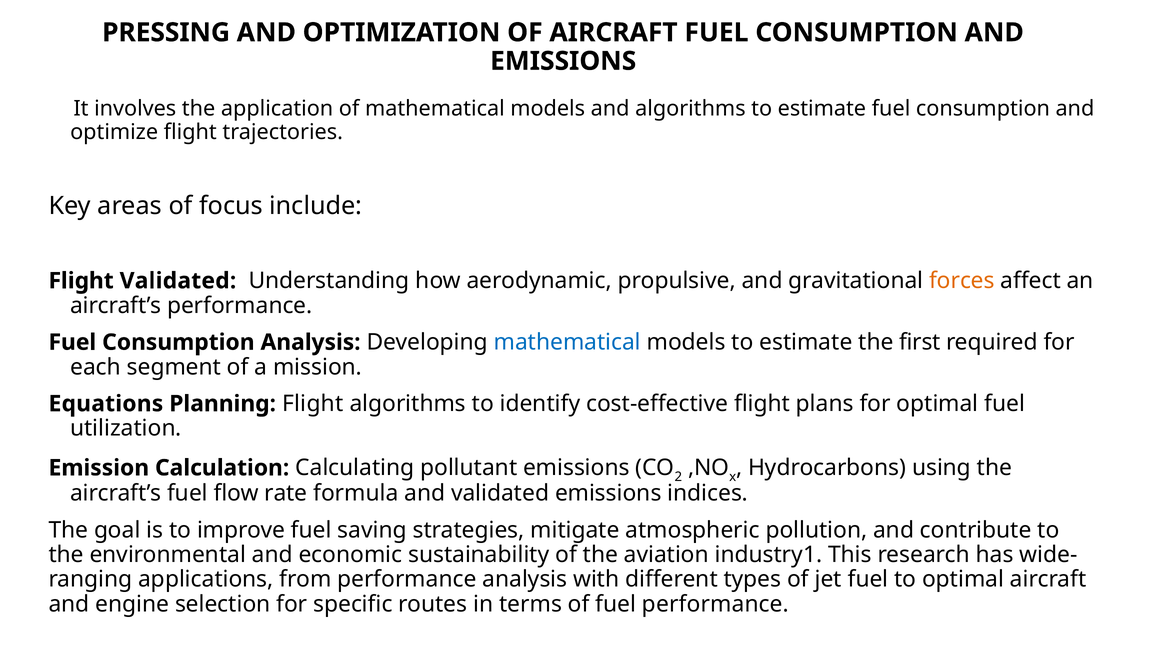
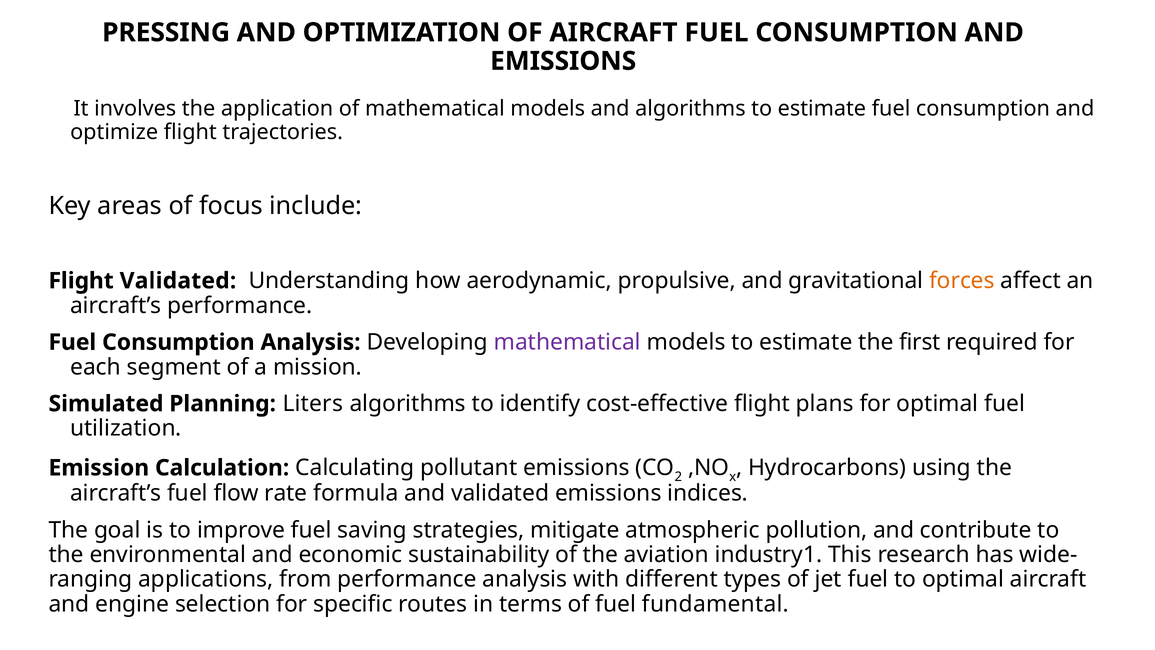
mathematical colour: blue -> purple (567, 342)
Equations: Equations -> Simulated (106, 404)
Planning Flight: Flight -> Liters (313, 404)
fuel performance: performance -> fundamental (715, 604)
